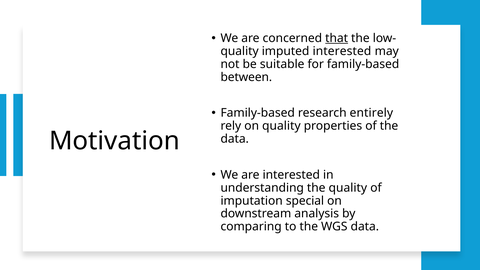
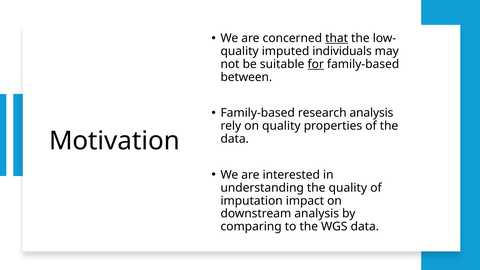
imputed interested: interested -> individuals (342, 51)
for underline: none -> present (316, 64)
research entirely: entirely -> analysis (371, 113)
special: special -> impact (305, 201)
